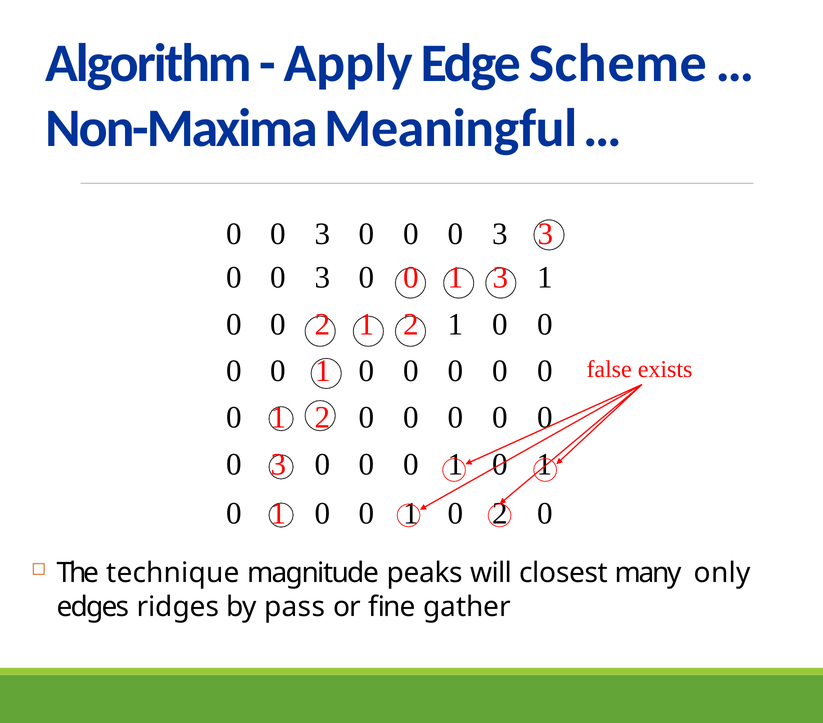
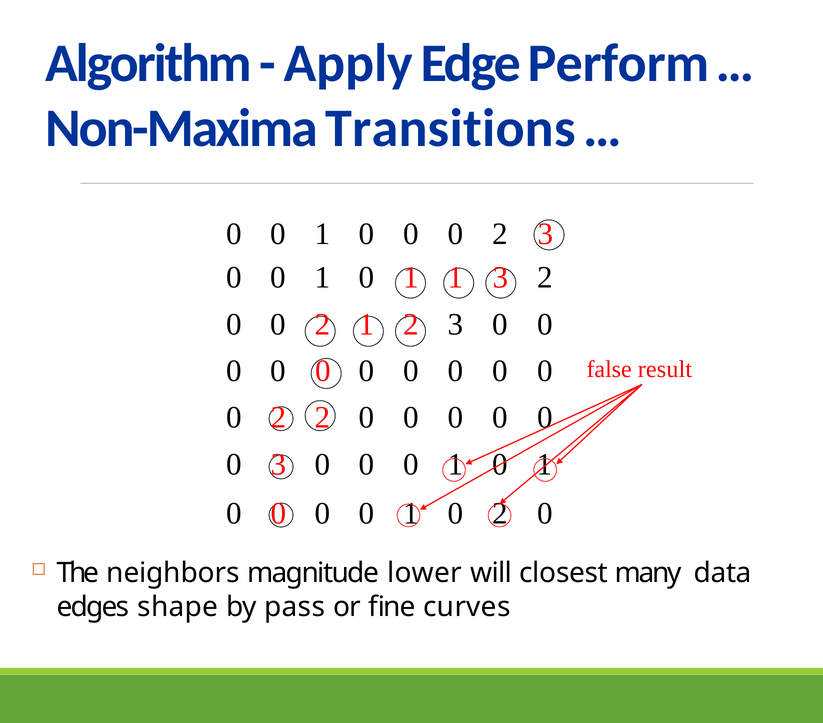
Scheme: Scheme -> Perform (619, 63)
Meaningful: Meaningful -> Transitions (451, 128)
3: 3 -> 1 (322, 234)
3: 3 -> 2 (500, 234)
3: 3 -> 1 (322, 277)
0: 0 -> 1 (411, 277)
3 1: 1 -> 2 (545, 277)
1 2 1: 1 -> 3 (456, 324)
1: 1 -> 0 (323, 371)
exists: exists -> result (665, 369)
1: 1 -> 2 (279, 417)
1: 1 -> 0 (279, 513)
technique: technique -> neighbors (173, 573)
peaks: peaks -> lower (424, 573)
only: only -> data (723, 573)
ridges: ridges -> shape (178, 606)
gather: gather -> curves (467, 606)
